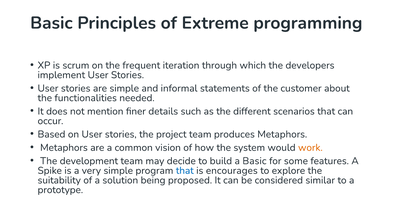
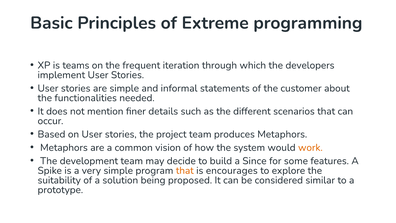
scrum: scrum -> teams (76, 65)
a Basic: Basic -> Since (254, 161)
that colour: blue -> orange (185, 170)
